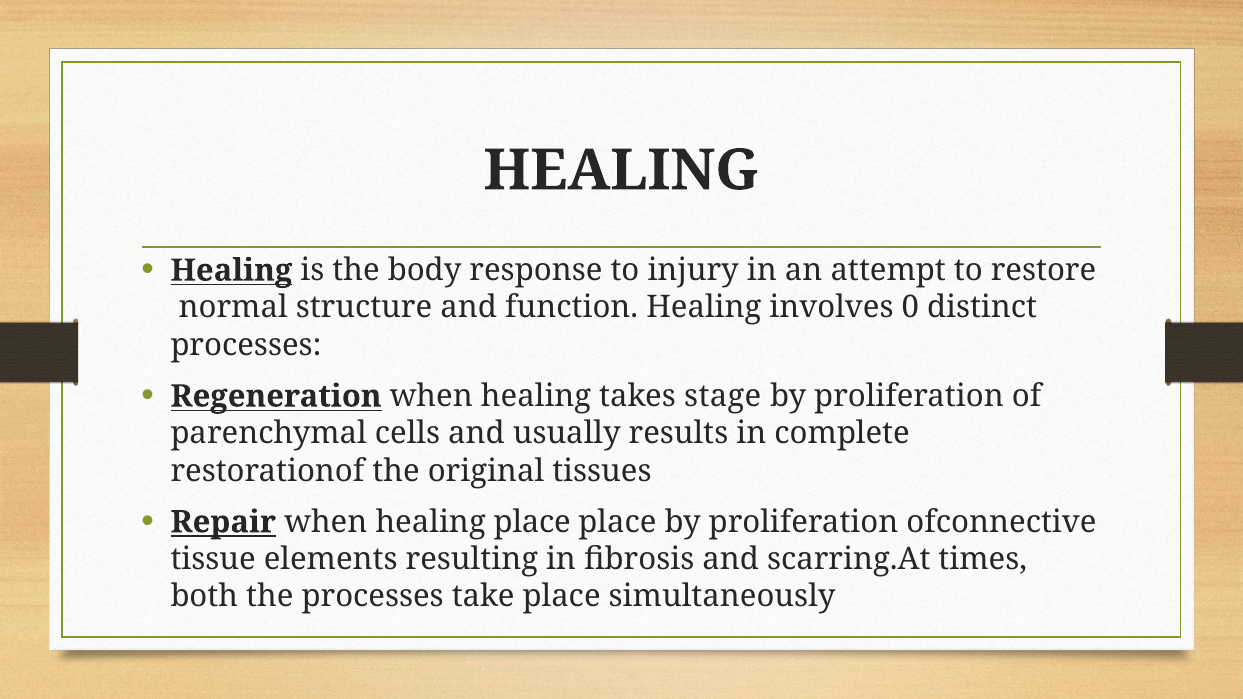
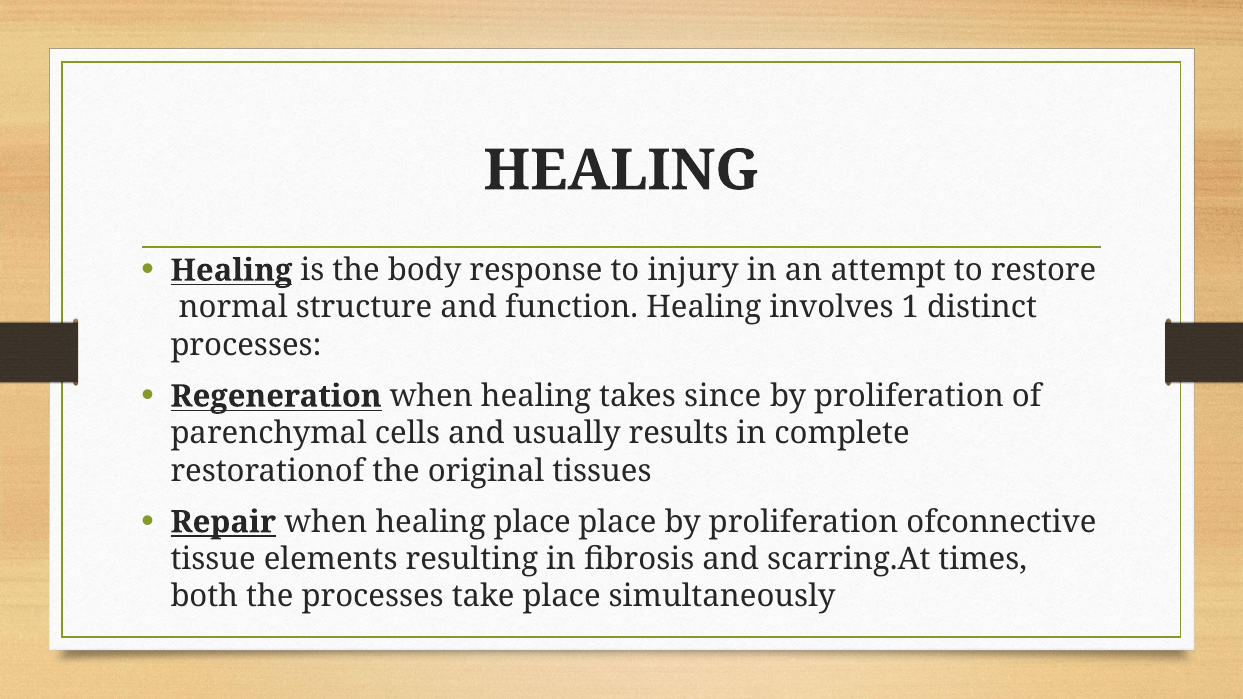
0: 0 -> 1 (910, 308)
stage: stage -> since (723, 396)
